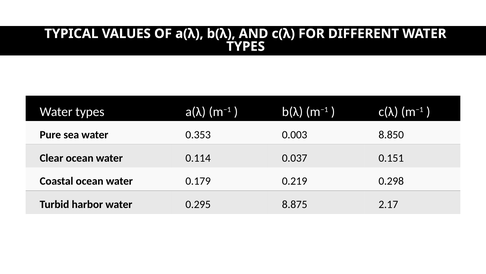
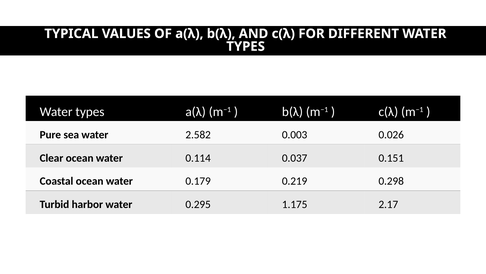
0.353: 0.353 -> 2.582 (198, 134)
8.850: 8.850 -> 0.026 (391, 134)
8.875: 8.875 -> 1.175 (295, 204)
